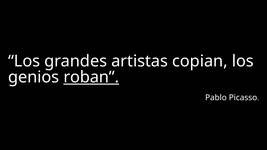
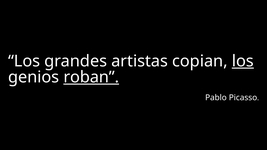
los underline: none -> present (243, 61)
